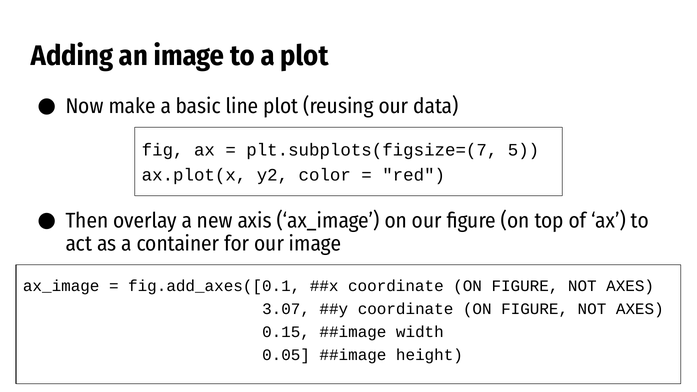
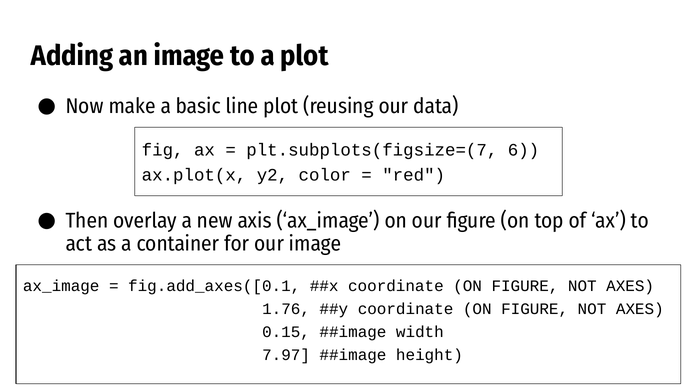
5: 5 -> 6 (523, 150)
3.07: 3.07 -> 1.76 (286, 309)
0.05: 0.05 -> 7.97 (286, 355)
